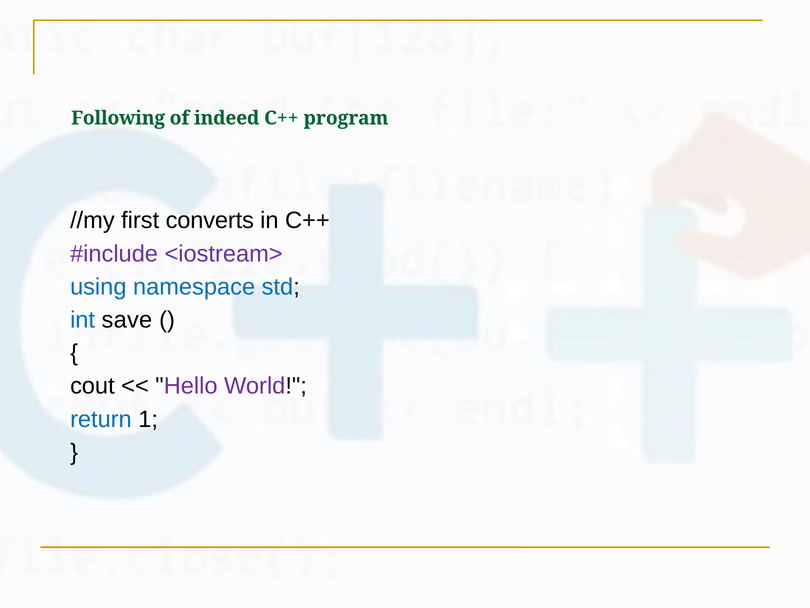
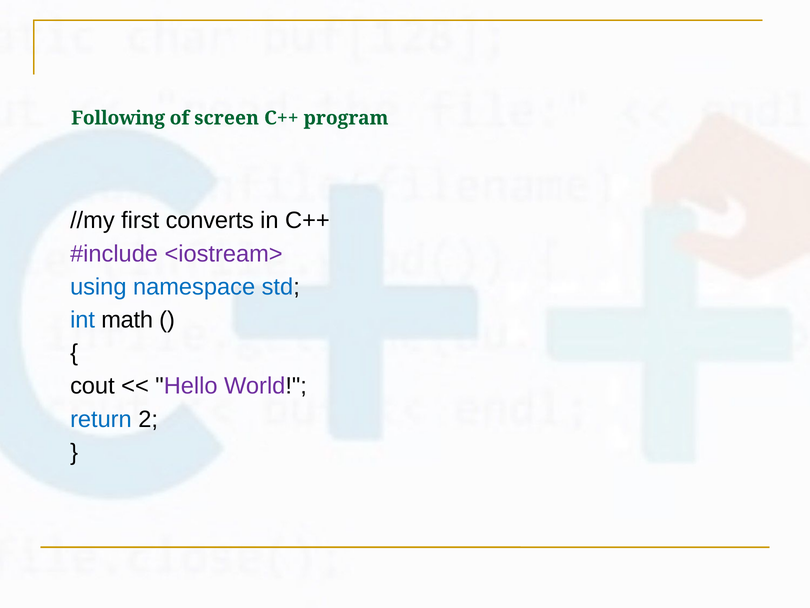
indeed: indeed -> screen (227, 118)
save: save -> math (127, 320)
1: 1 -> 2 (148, 419)
